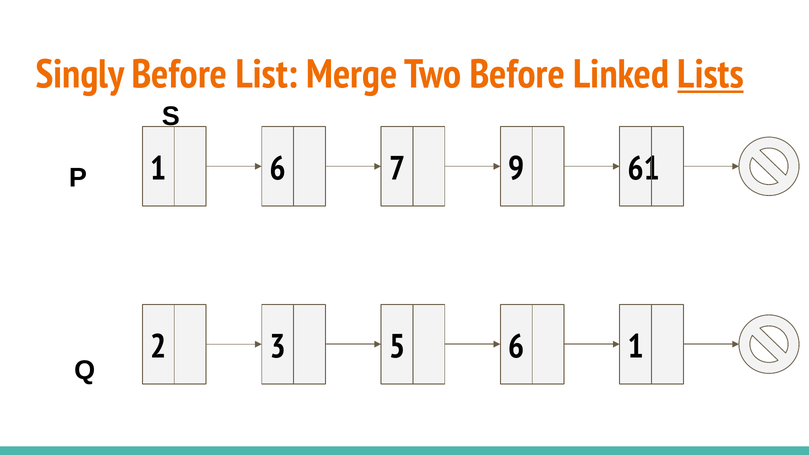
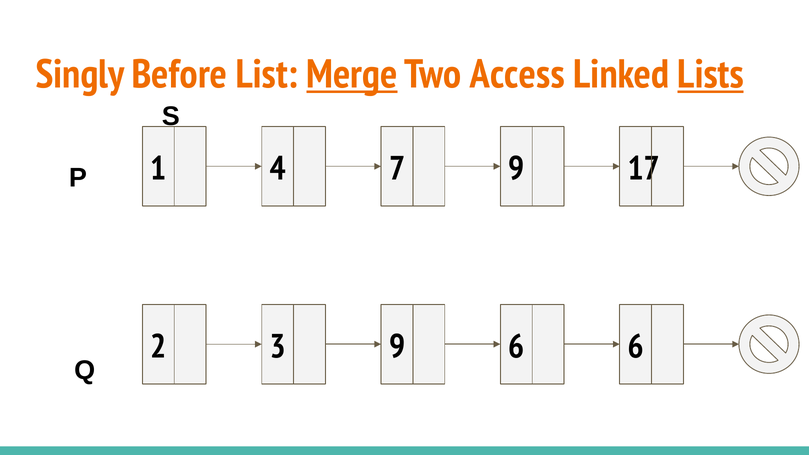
Merge underline: none -> present (352, 75)
Two Before: Before -> Access (517, 75)
1 6: 6 -> 4 (278, 169)
61: 61 -> 17 (644, 169)
3 5: 5 -> 9 (397, 347)
6 1: 1 -> 6 (636, 347)
